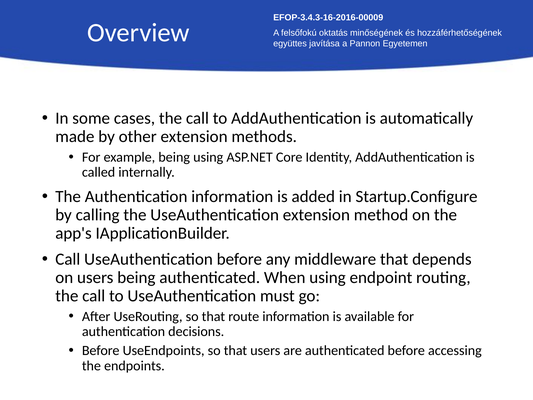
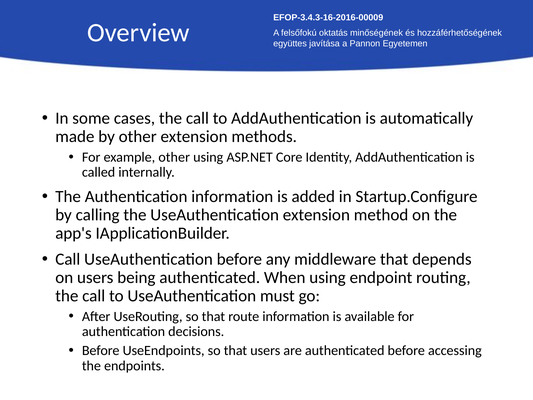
example being: being -> other (174, 157)
